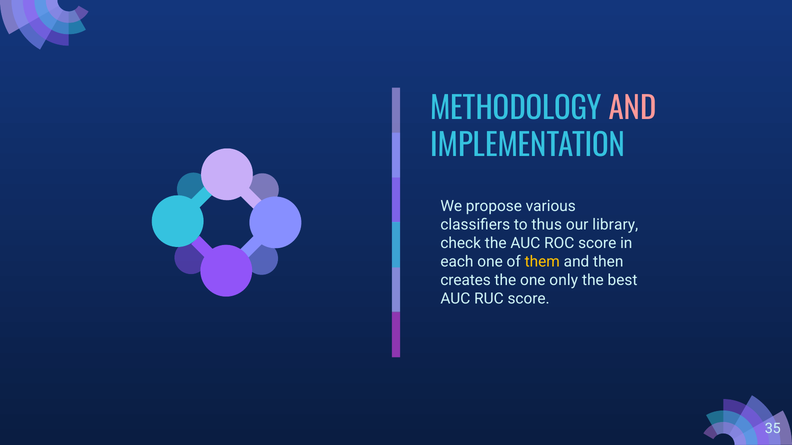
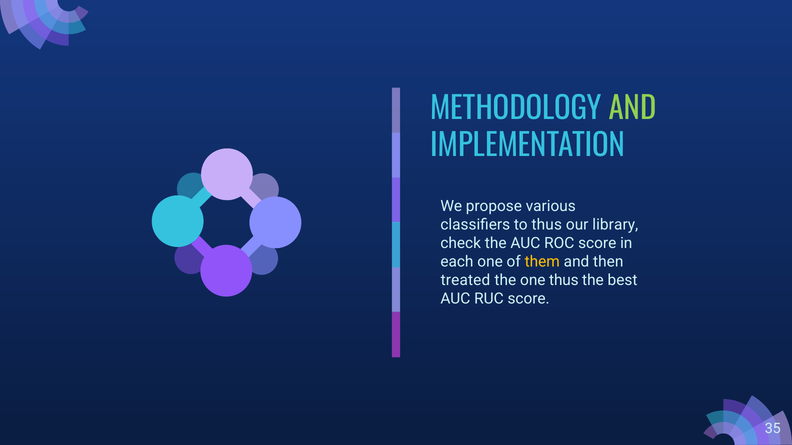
AND colour: pink -> light green (633, 109)
creates: creates -> treated (465, 281)
one only: only -> thus (564, 281)
